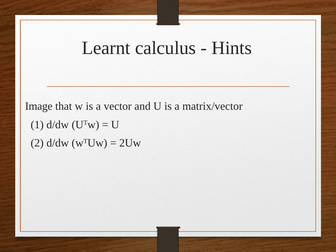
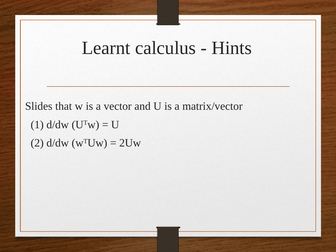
Image: Image -> Slides (39, 106)
